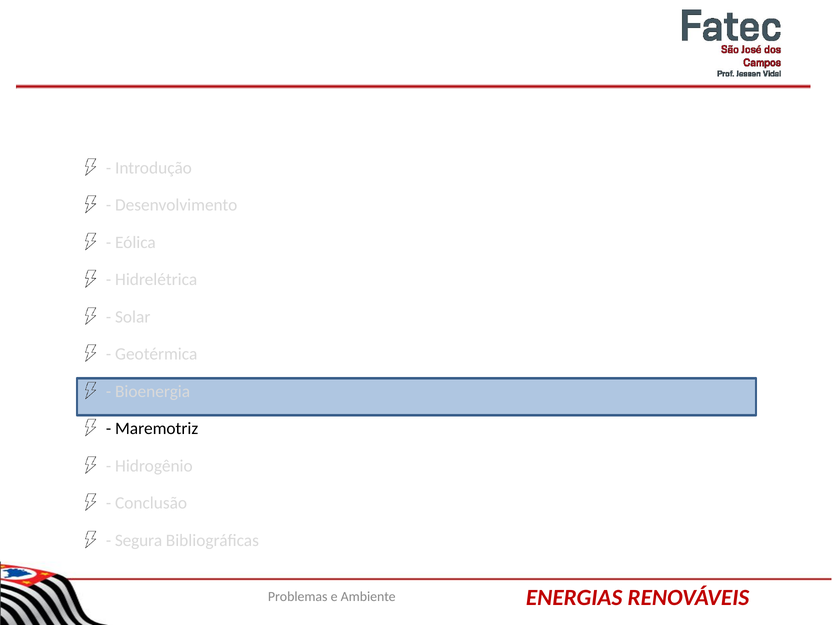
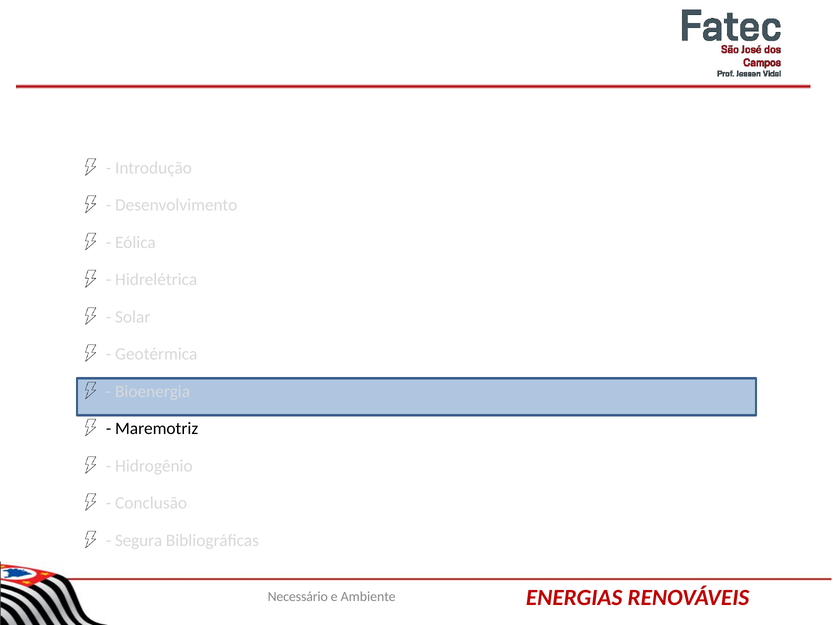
Problemas: Problemas -> Necessário (298, 596)
